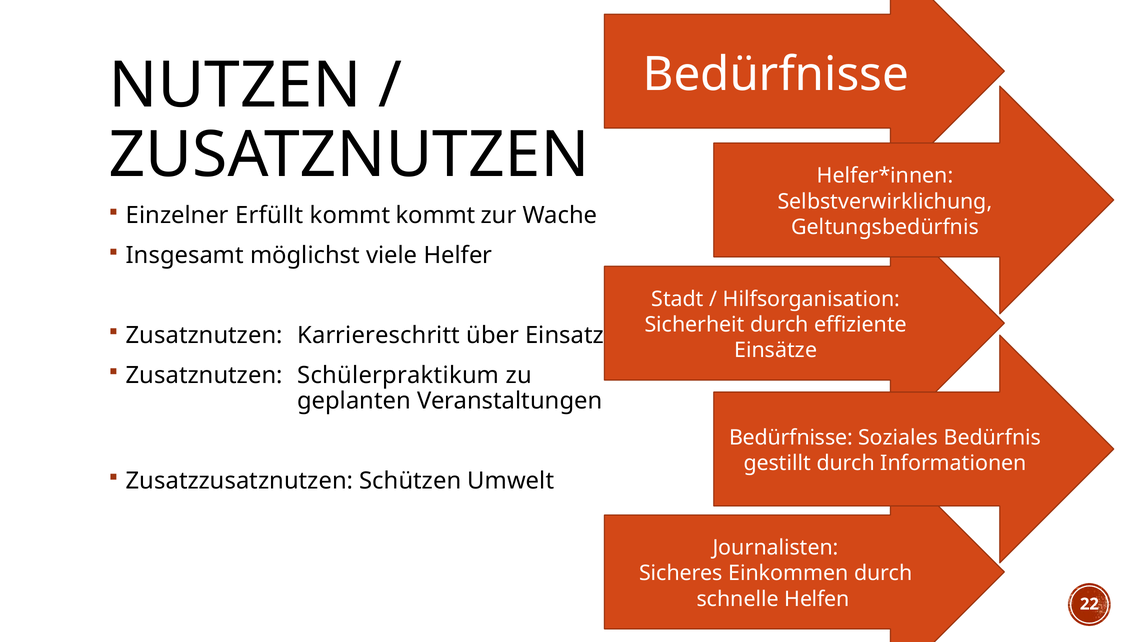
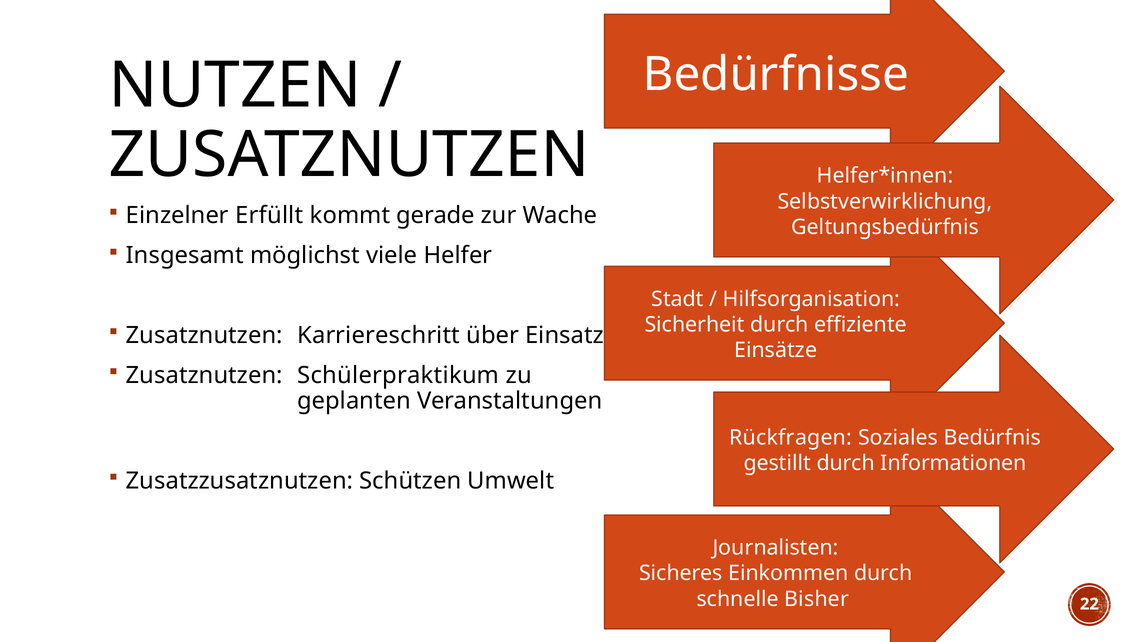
kommt kommt: kommt -> gerade (436, 216)
Bedürfnisse: Bedürfnisse -> Rückfragen (791, 438)
Helfen: Helfen -> Bisher (817, 599)
